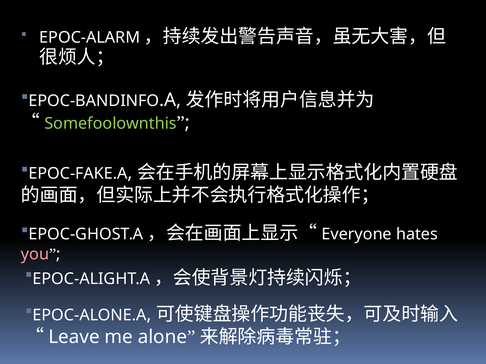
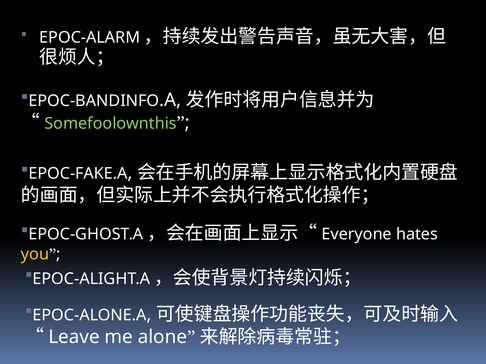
you colour: pink -> yellow (35, 255)
